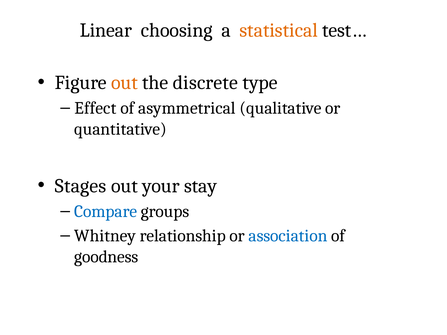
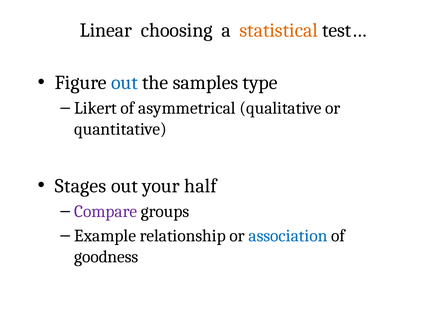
out colour: orange -> blue (124, 83)
discrete: discrete -> samples (206, 83)
Effect: Effect -> Likert (96, 108)
stay: stay -> half (201, 186)
Compare colour: blue -> purple (106, 212)
Whitney: Whitney -> Example (105, 236)
